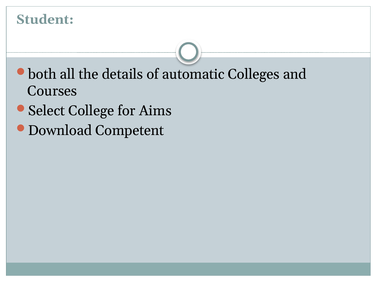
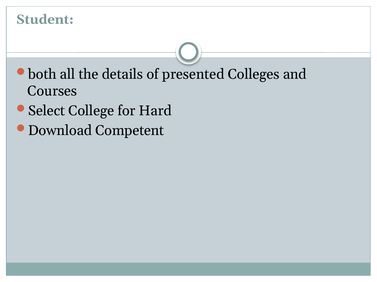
automatic: automatic -> presented (193, 74)
Aims: Aims -> Hard (155, 111)
